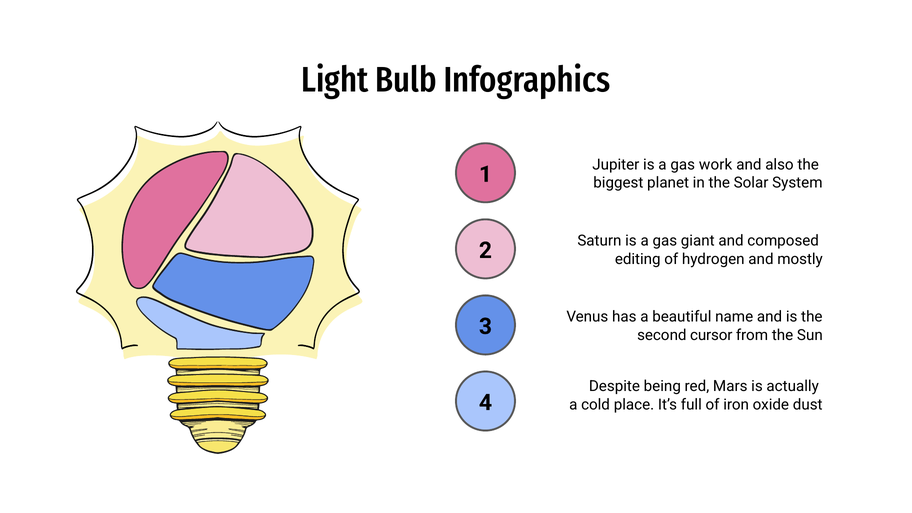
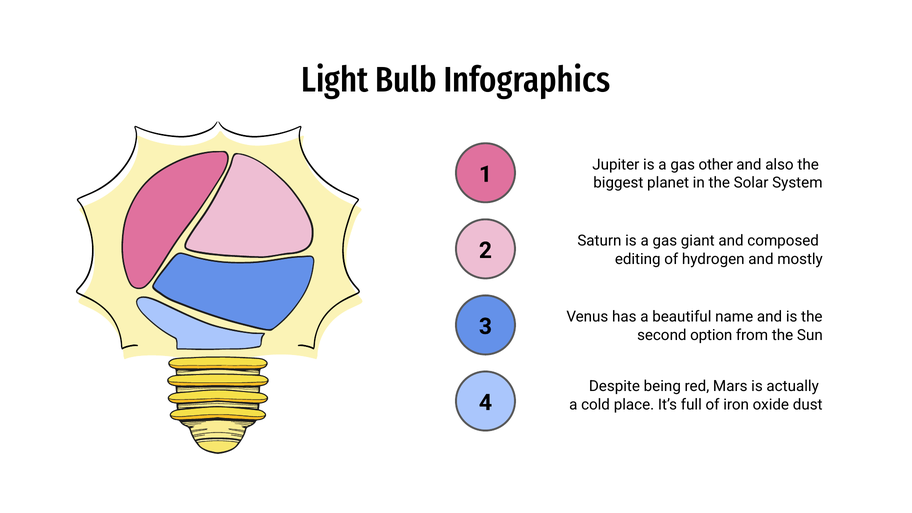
work: work -> other (716, 165)
cursor: cursor -> option (711, 335)
